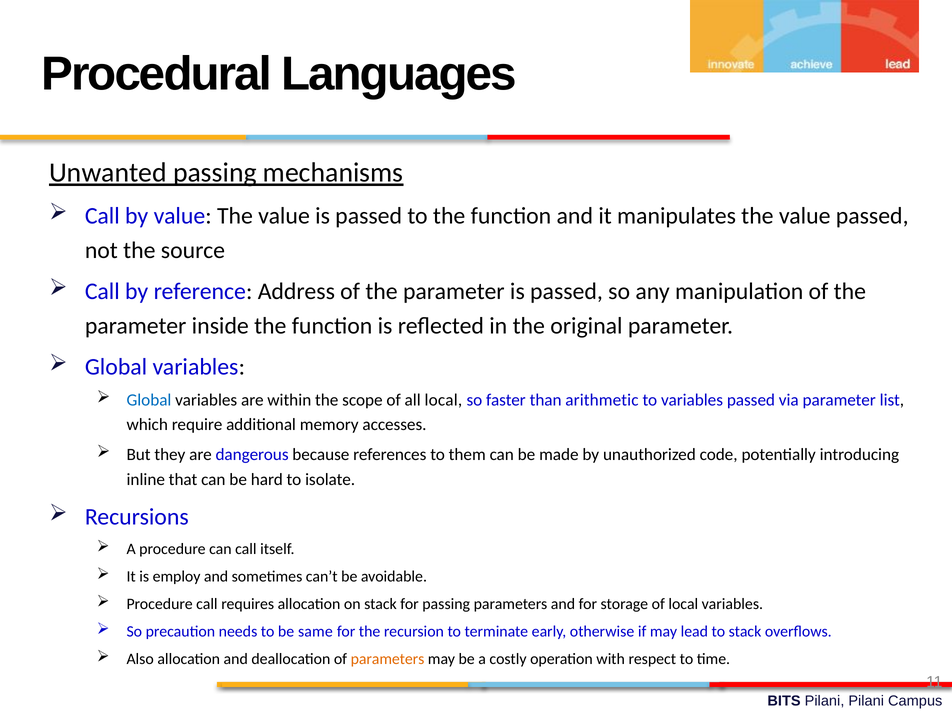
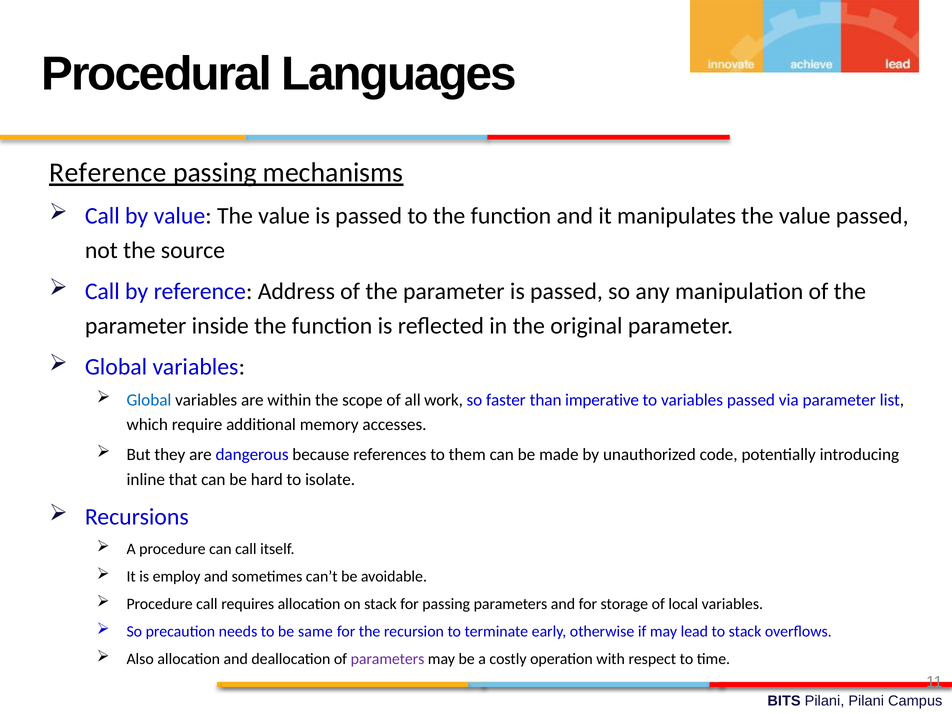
Unwanted: Unwanted -> Reference (108, 173)
all local: local -> work (444, 400)
arithmetic: arithmetic -> imperative (602, 400)
parameters colour: orange -> purple (388, 659)
